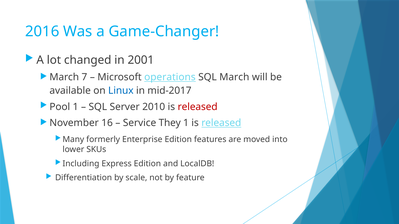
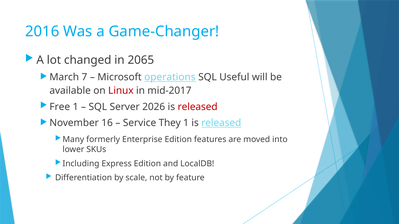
2001: 2001 -> 2065 (141, 60)
March: March -> Useful (234, 77)
Linux colour: blue -> red (121, 91)
Pool: Pool -> Free (60, 107)
2010: 2010 -> 2026 (154, 107)
